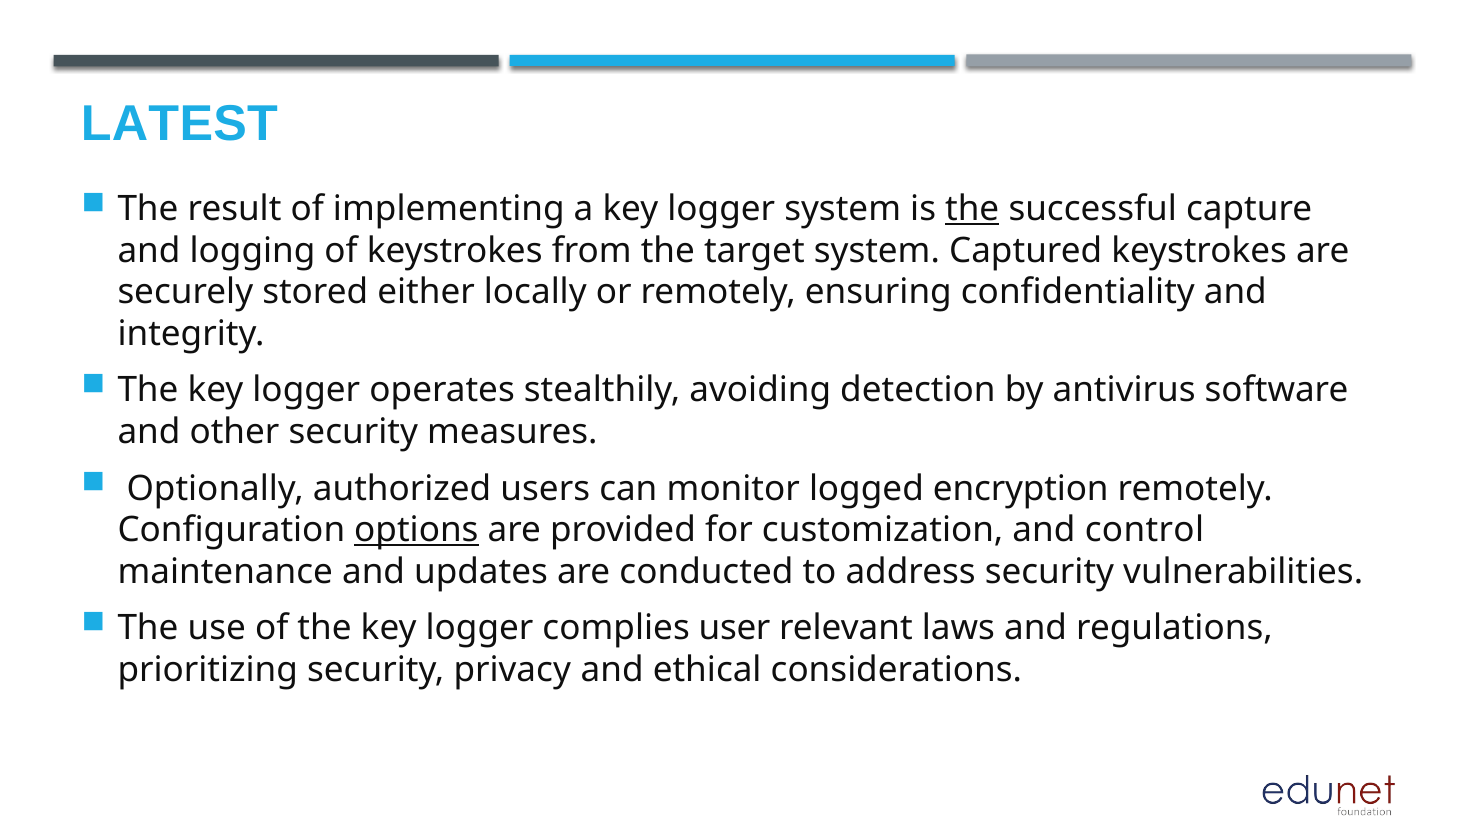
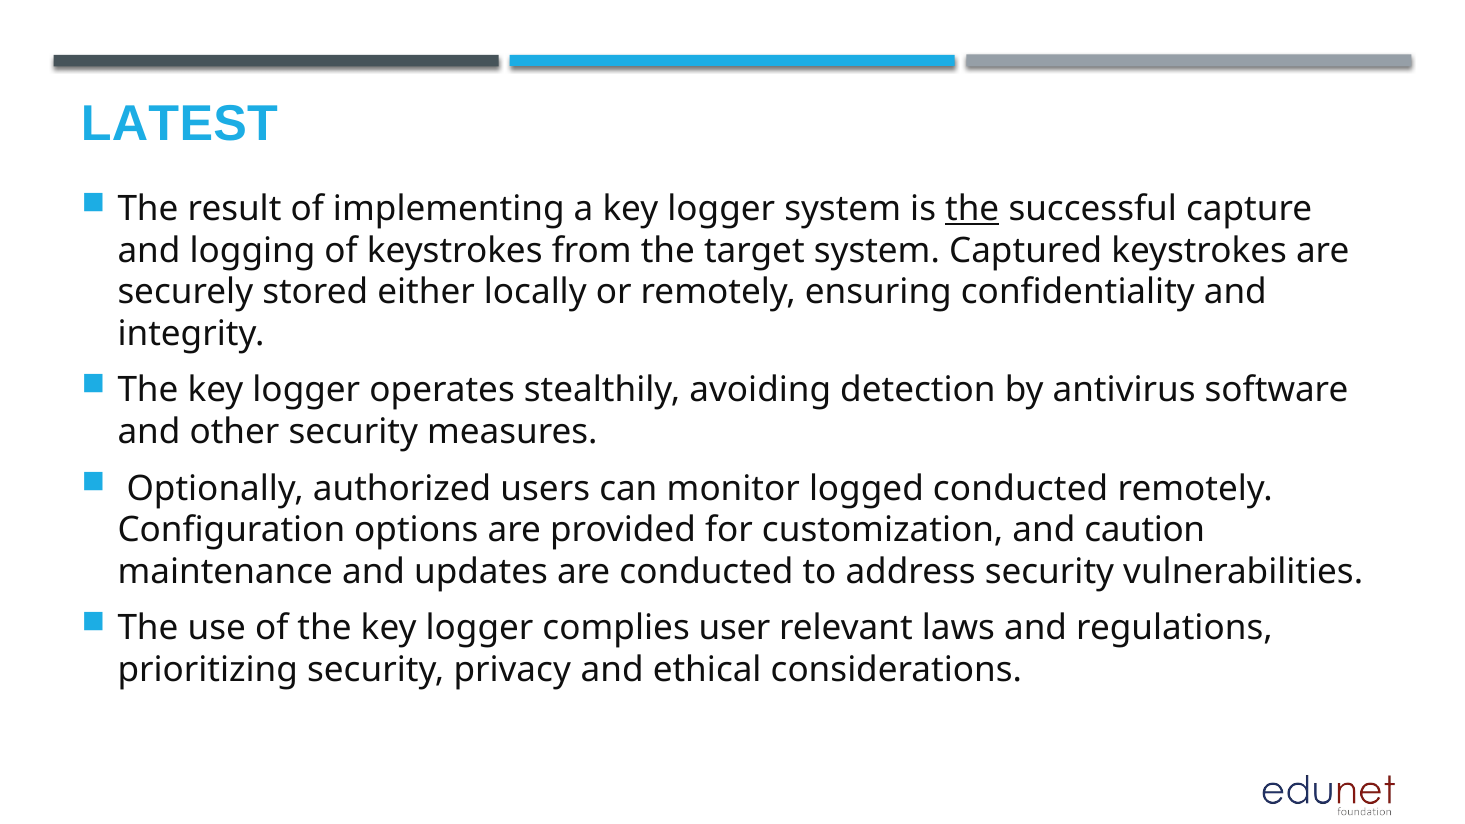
logged encryption: encryption -> conducted (1021, 488)
options underline: present -> none (416, 530)
control: control -> caution (1145, 530)
